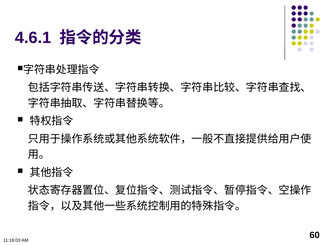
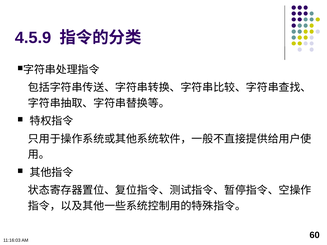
4.6.1: 4.6.1 -> 4.5.9 (33, 38)
